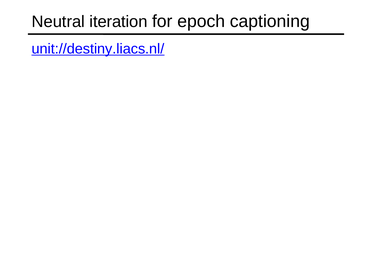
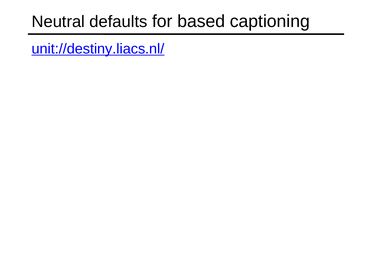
iteration: iteration -> defaults (118, 22)
epoch: epoch -> based (201, 21)
